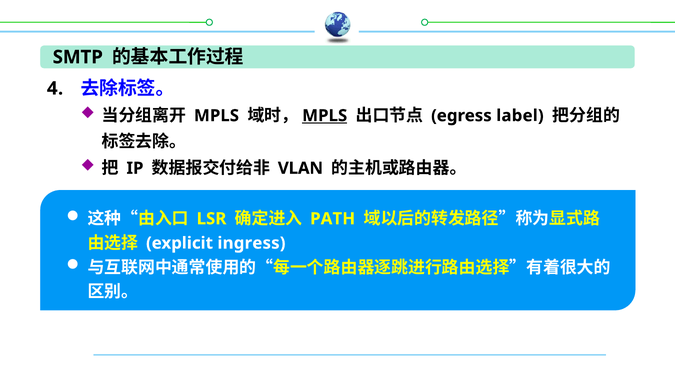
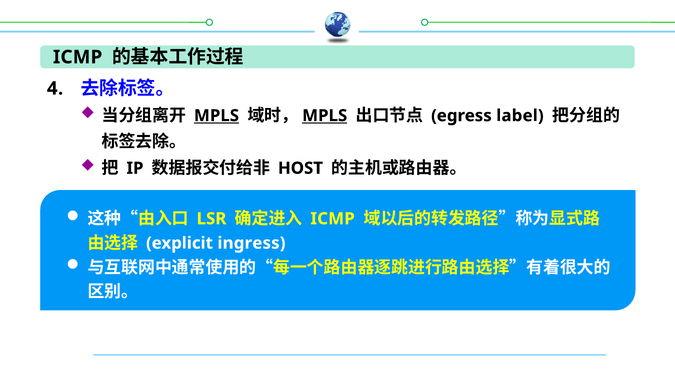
SMTP: SMTP -> ICMP (78, 57)
MPLS underline: none -> present (217, 116)
VLAN: VLAN -> HOST (300, 168)
PATH: PATH -> ICMP (333, 219)
